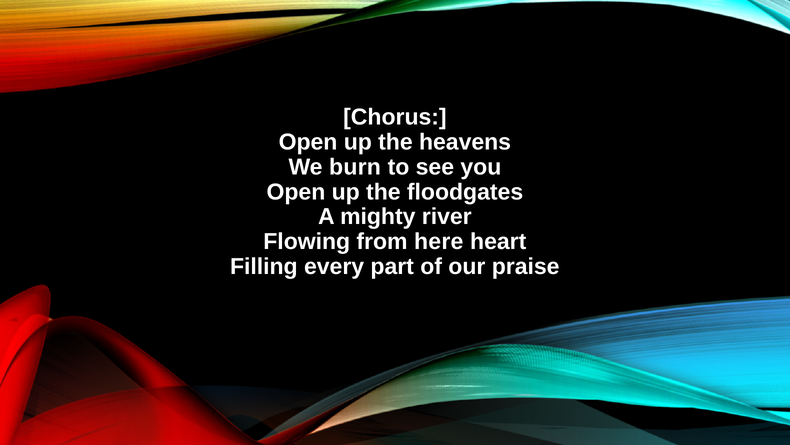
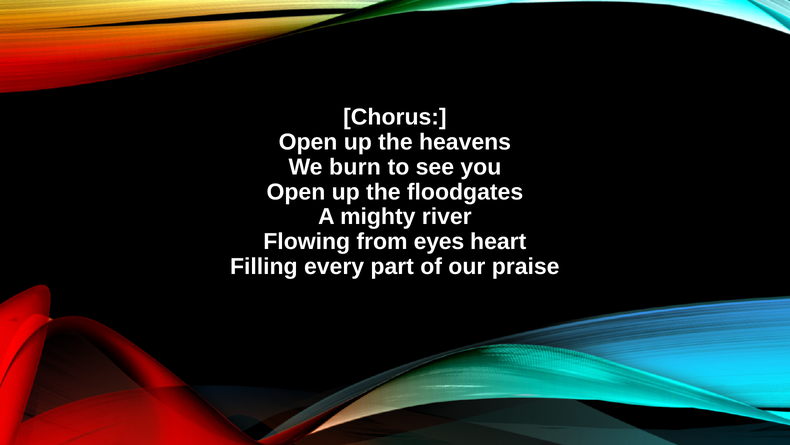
here: here -> eyes (439, 241)
